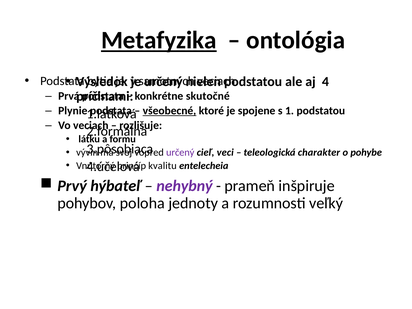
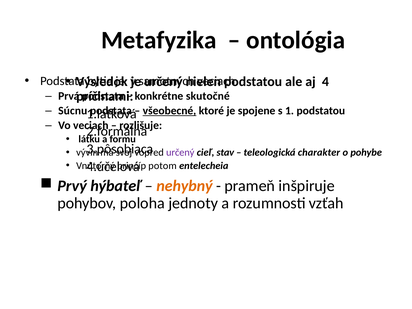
Metafyzika underline: present -> none (159, 40)
Plynie: Plynie -> Súcnu (73, 111)
veci: veci -> stav (225, 152)
kvalitu: kvalitu -> potom (162, 166)
nehybný colour: purple -> orange (184, 186)
veľký: veľký -> vzťah (326, 203)
